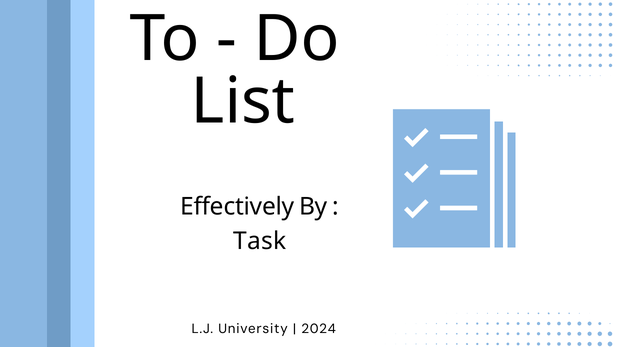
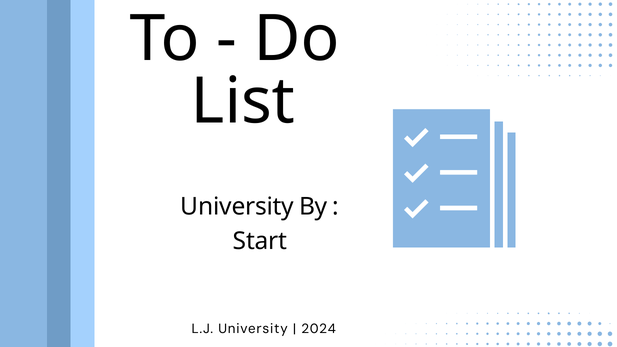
Effectively: Effectively -> University (237, 207)
Task: Task -> Start (260, 241)
